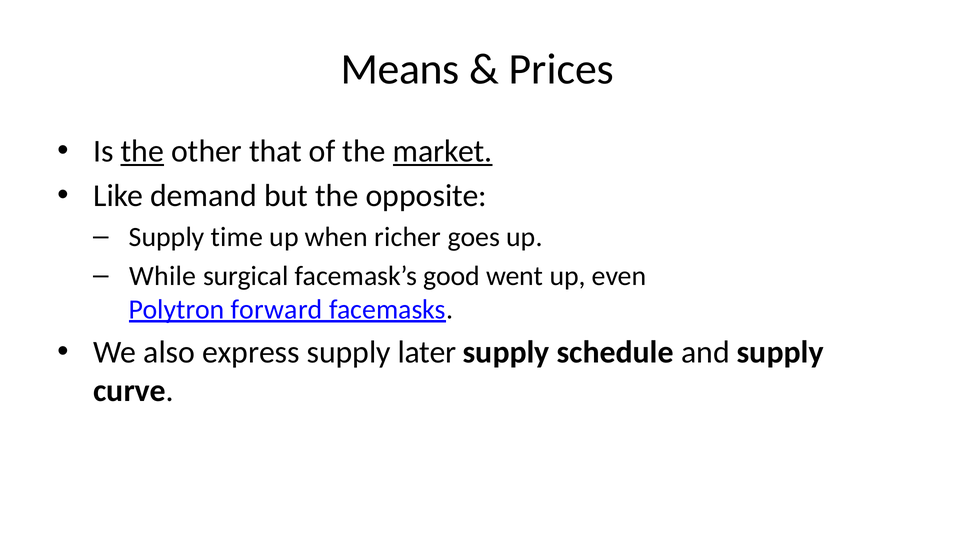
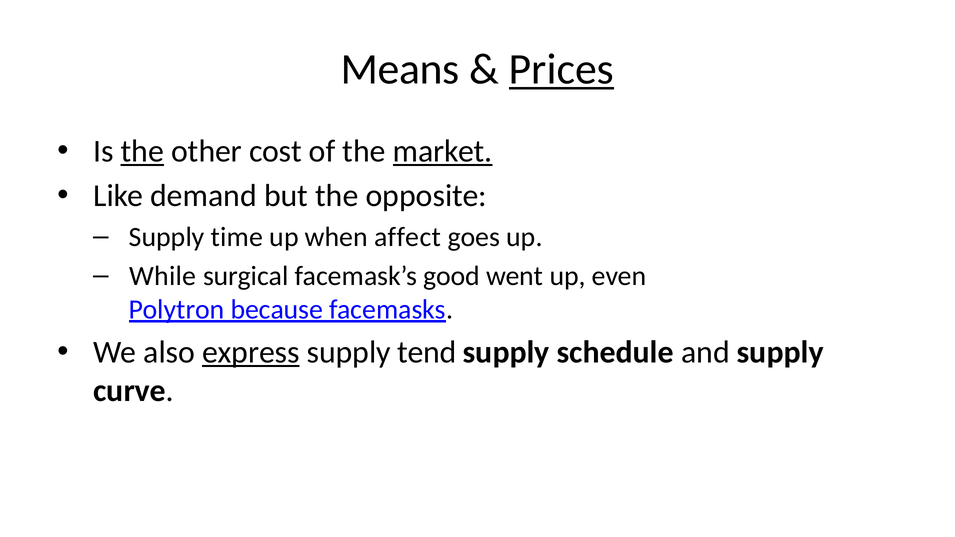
Prices underline: none -> present (561, 69)
that: that -> cost (275, 151)
richer: richer -> affect (408, 237)
forward: forward -> because (277, 310)
express underline: none -> present (251, 353)
later: later -> tend (427, 353)
